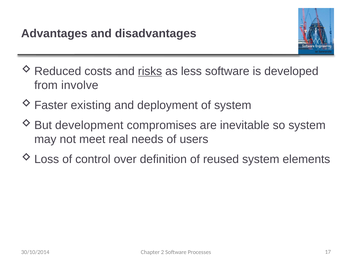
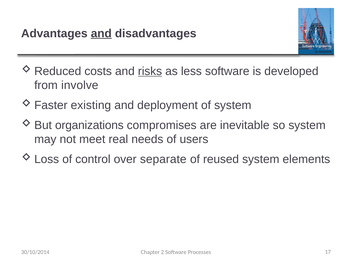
and underline: none -> present (101, 33)
development: development -> organizations (89, 125)
definition: definition -> separate (163, 159)
